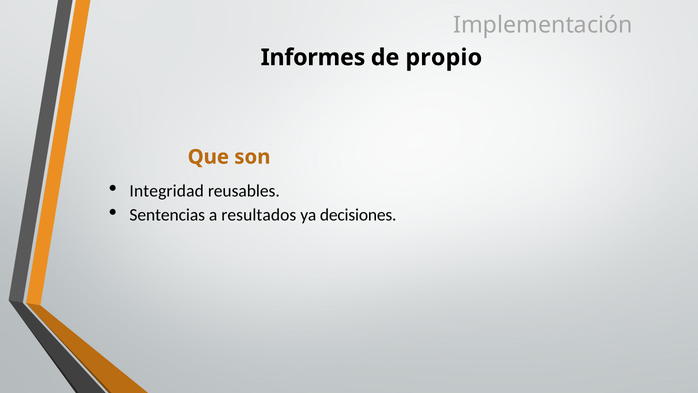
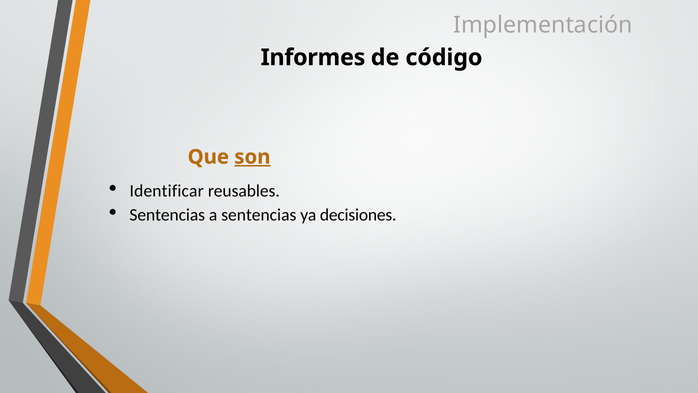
propio: propio -> código (444, 57)
son underline: none -> present (252, 157)
Integridad: Integridad -> Identificar (167, 191)
a resultados: resultados -> sentencias (259, 215)
